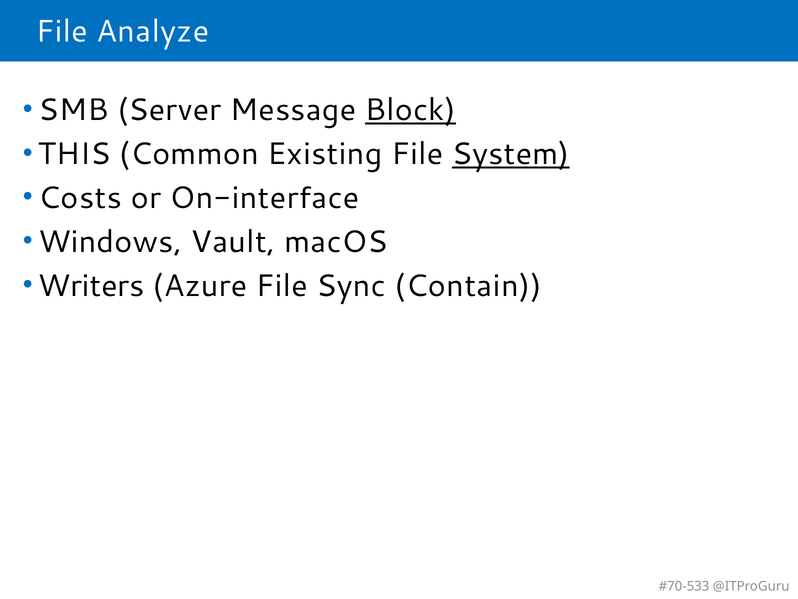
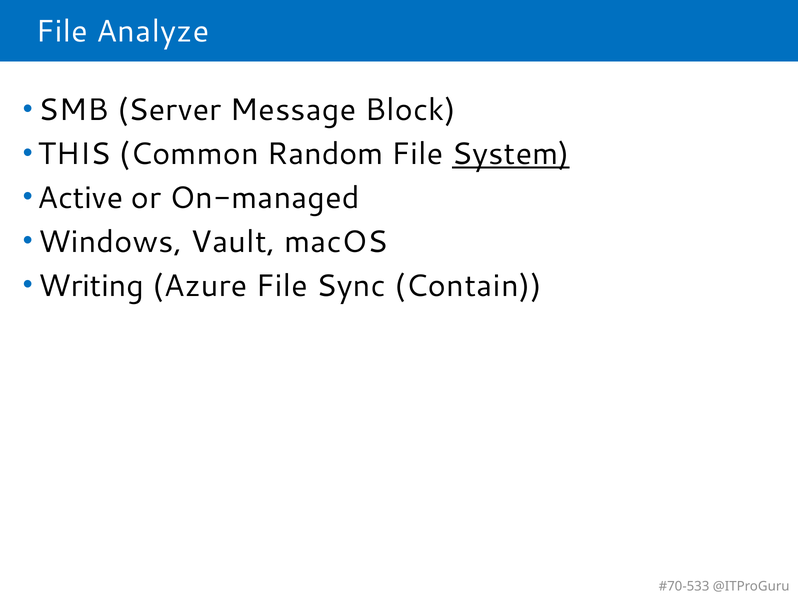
Block underline: present -> none (410, 110)
Existing: Existing -> Random (325, 154)
Costs: Costs -> Active (80, 198)
On-interface: On-interface -> On-managed (265, 198)
Writers: Writers -> Writing (91, 286)
